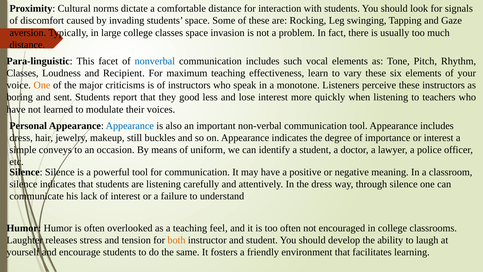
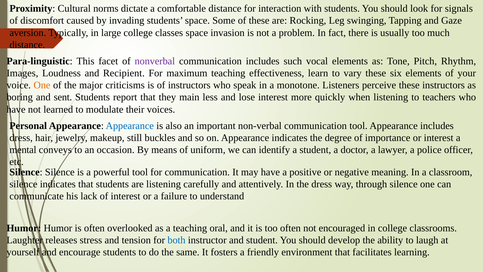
nonverbal colour: blue -> purple (155, 61)
Classes: Classes -> Images (22, 73)
good: good -> main (189, 97)
simple: simple -> mental (23, 150)
feel: feel -> oral (219, 228)
both colour: orange -> blue (177, 240)
